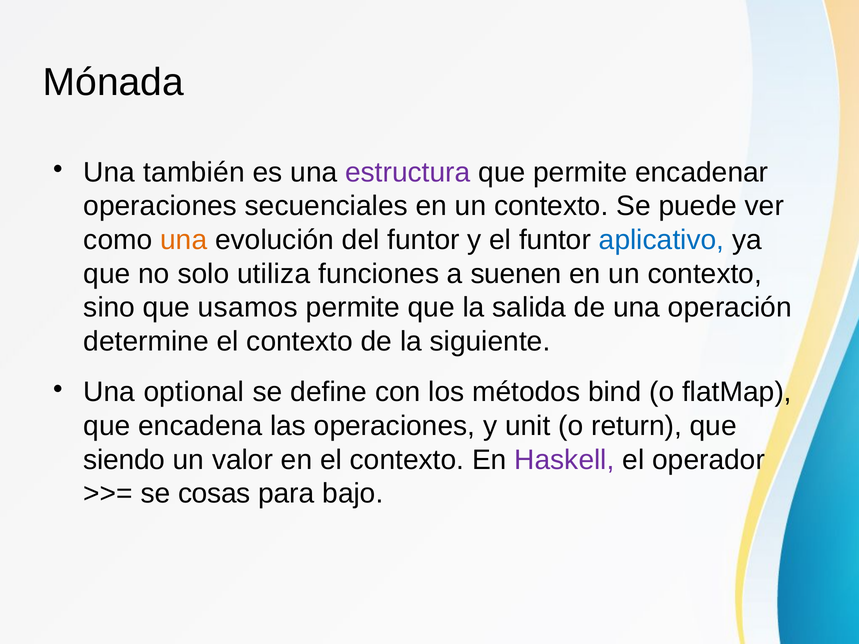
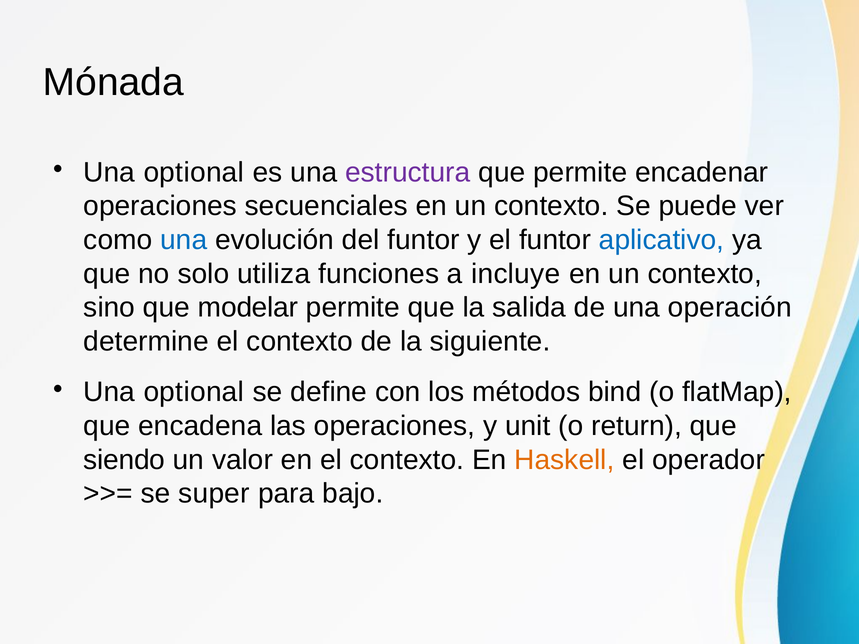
también: también -> optional (194, 172)
una colour: orange -> blue (184, 240)
suenen: suenen -> incluye (516, 274)
usamos: usamos -> modelar (248, 308)
Haskell colour: purple -> orange (564, 460)
cosas: cosas -> super (214, 494)
